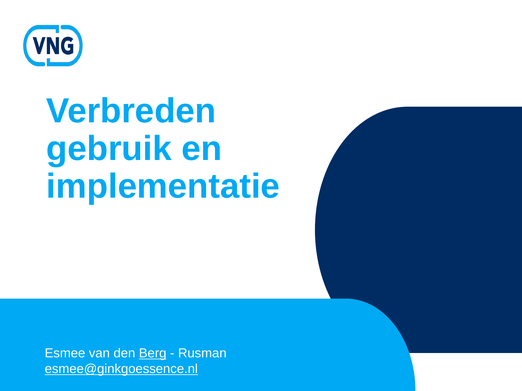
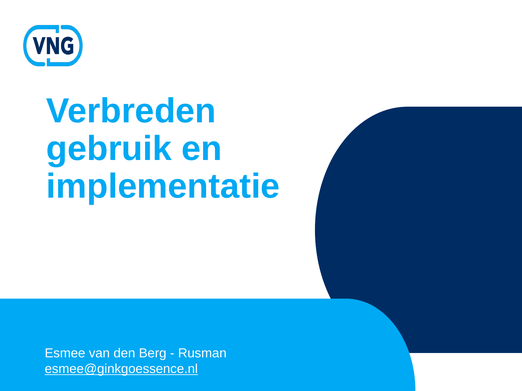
Berg underline: present -> none (153, 354)
